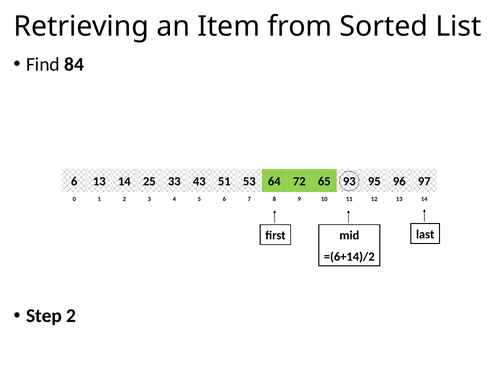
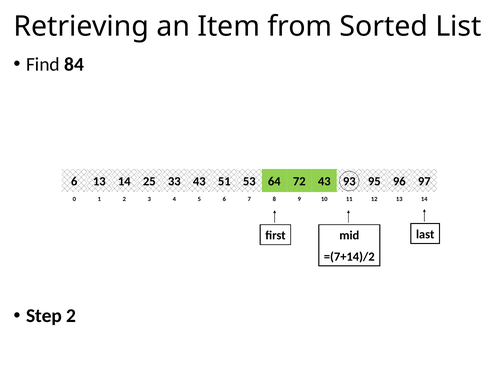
53 65: 65 -> 43 (324, 181)
=(6+14)/2: =(6+14)/2 -> =(7+14)/2 (349, 257)
